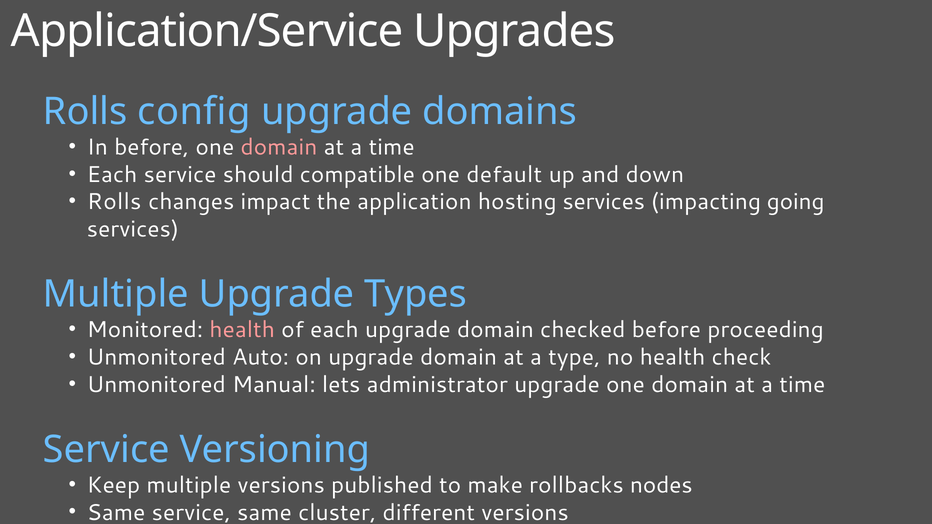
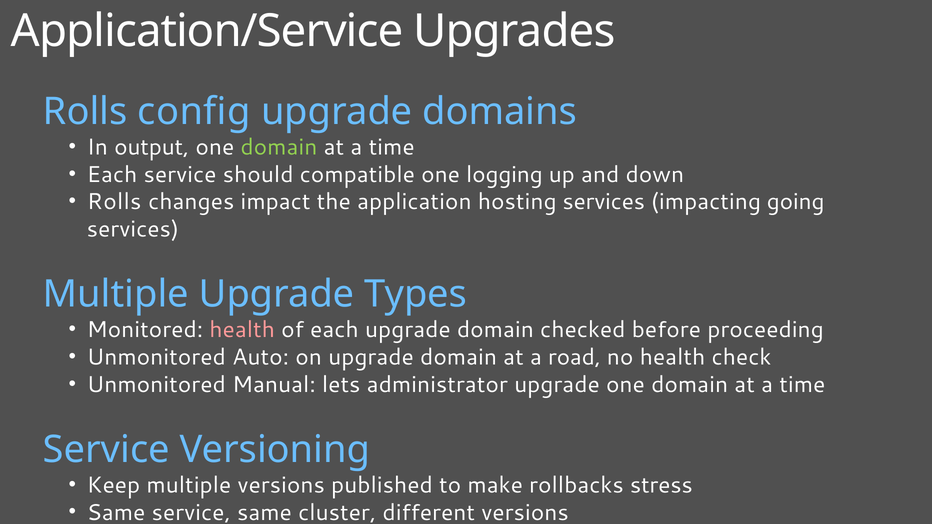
In before: before -> output (152, 147)
domain colour: pink -> light green (279, 147)
default: default -> logging (504, 175)
type: type -> road (575, 357)
nodes: nodes -> stress (661, 485)
